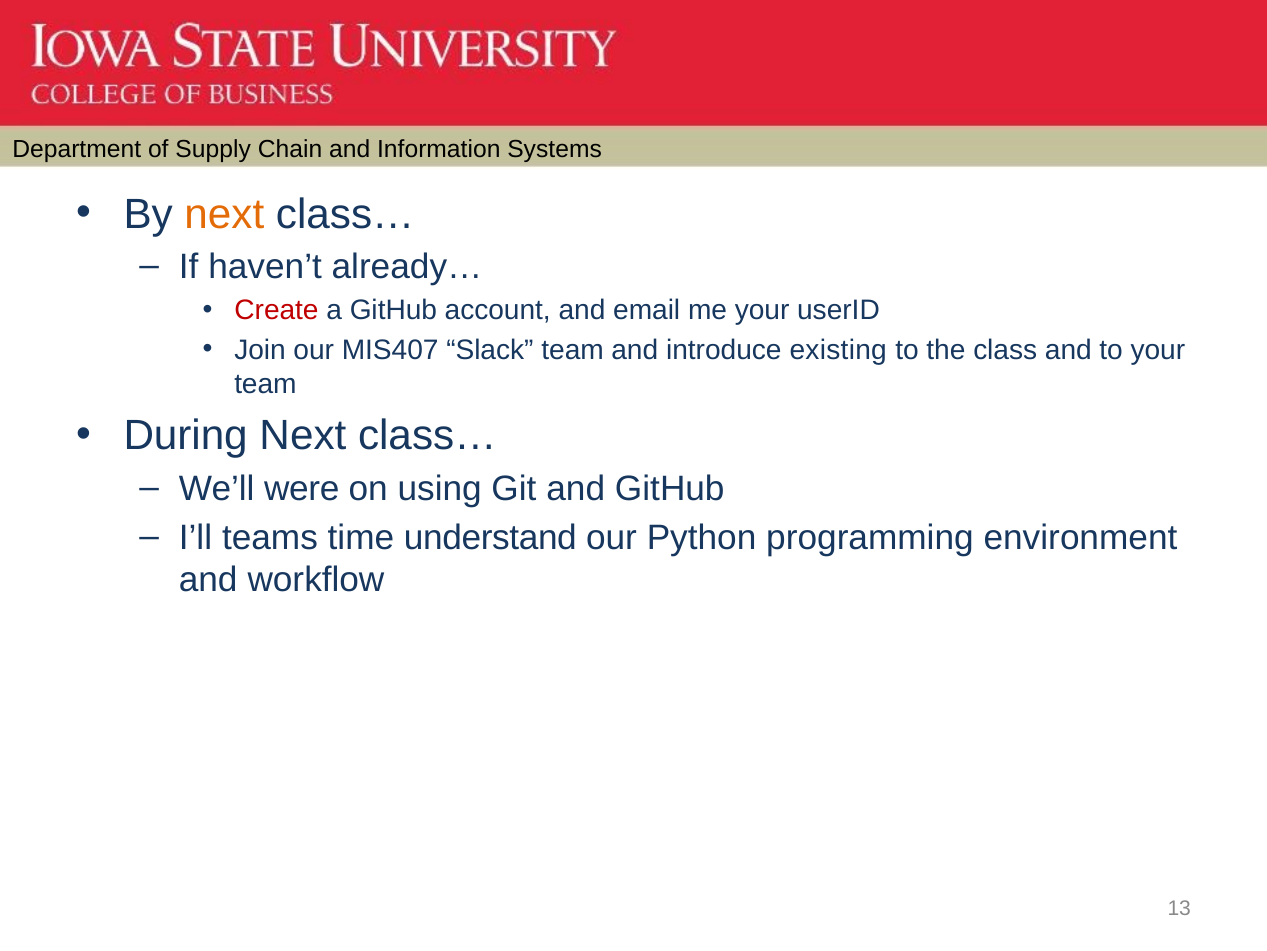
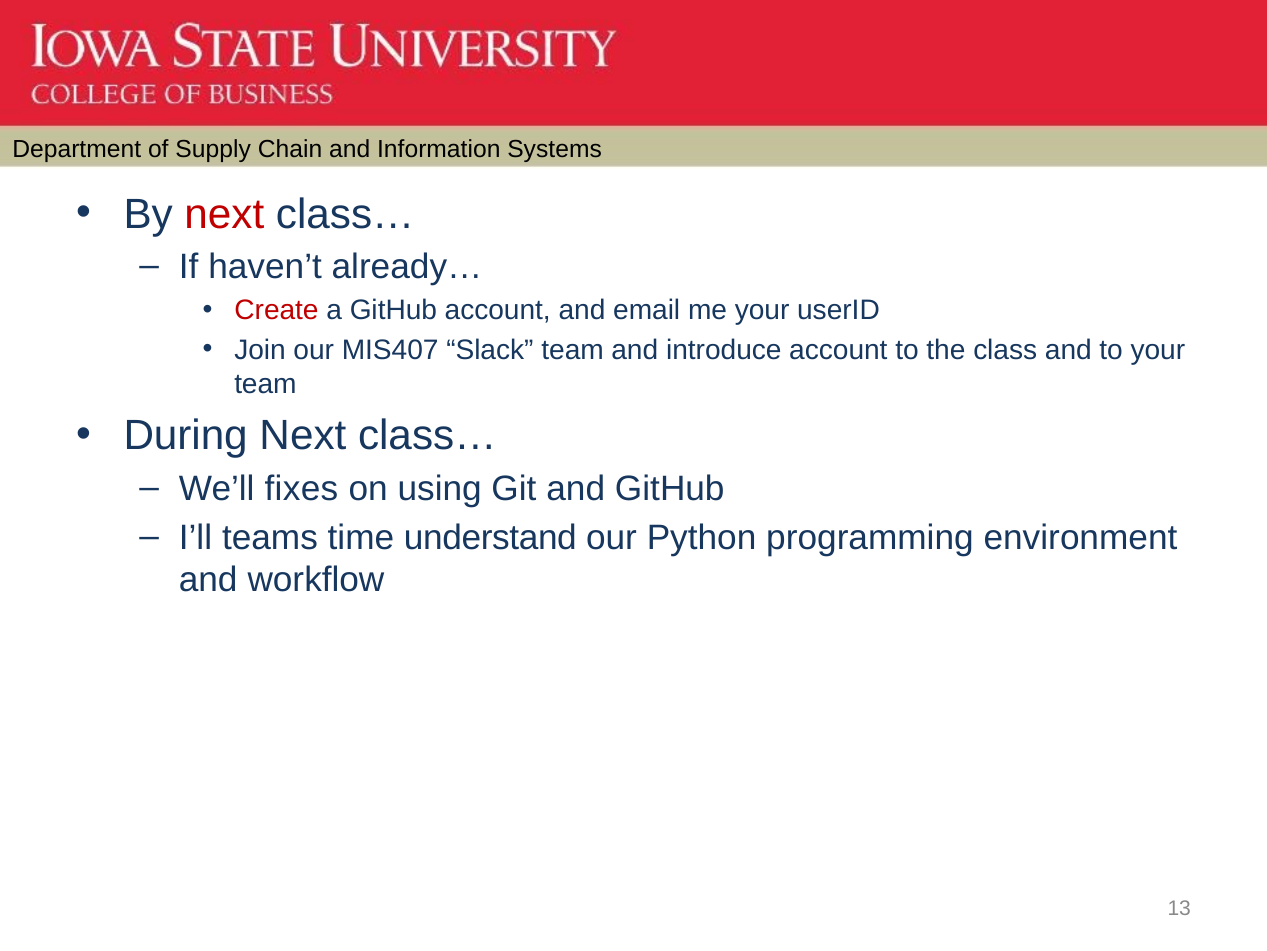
next colour: orange -> red (224, 214)
introduce existing: existing -> account (838, 350)
were: were -> fixes (301, 488)
